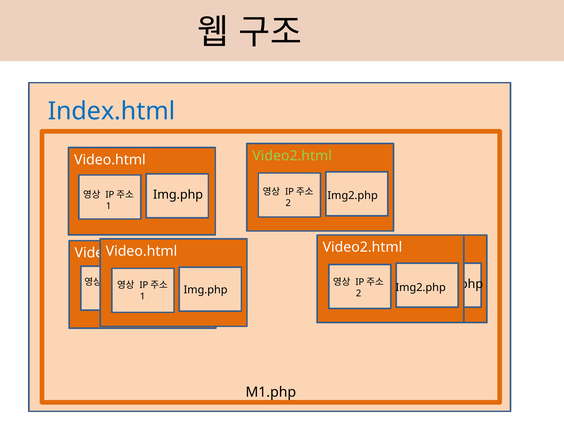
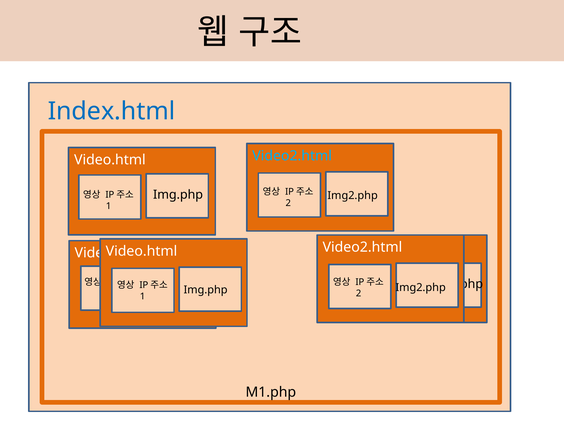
Video2.html colour: light green -> light blue (292, 156)
